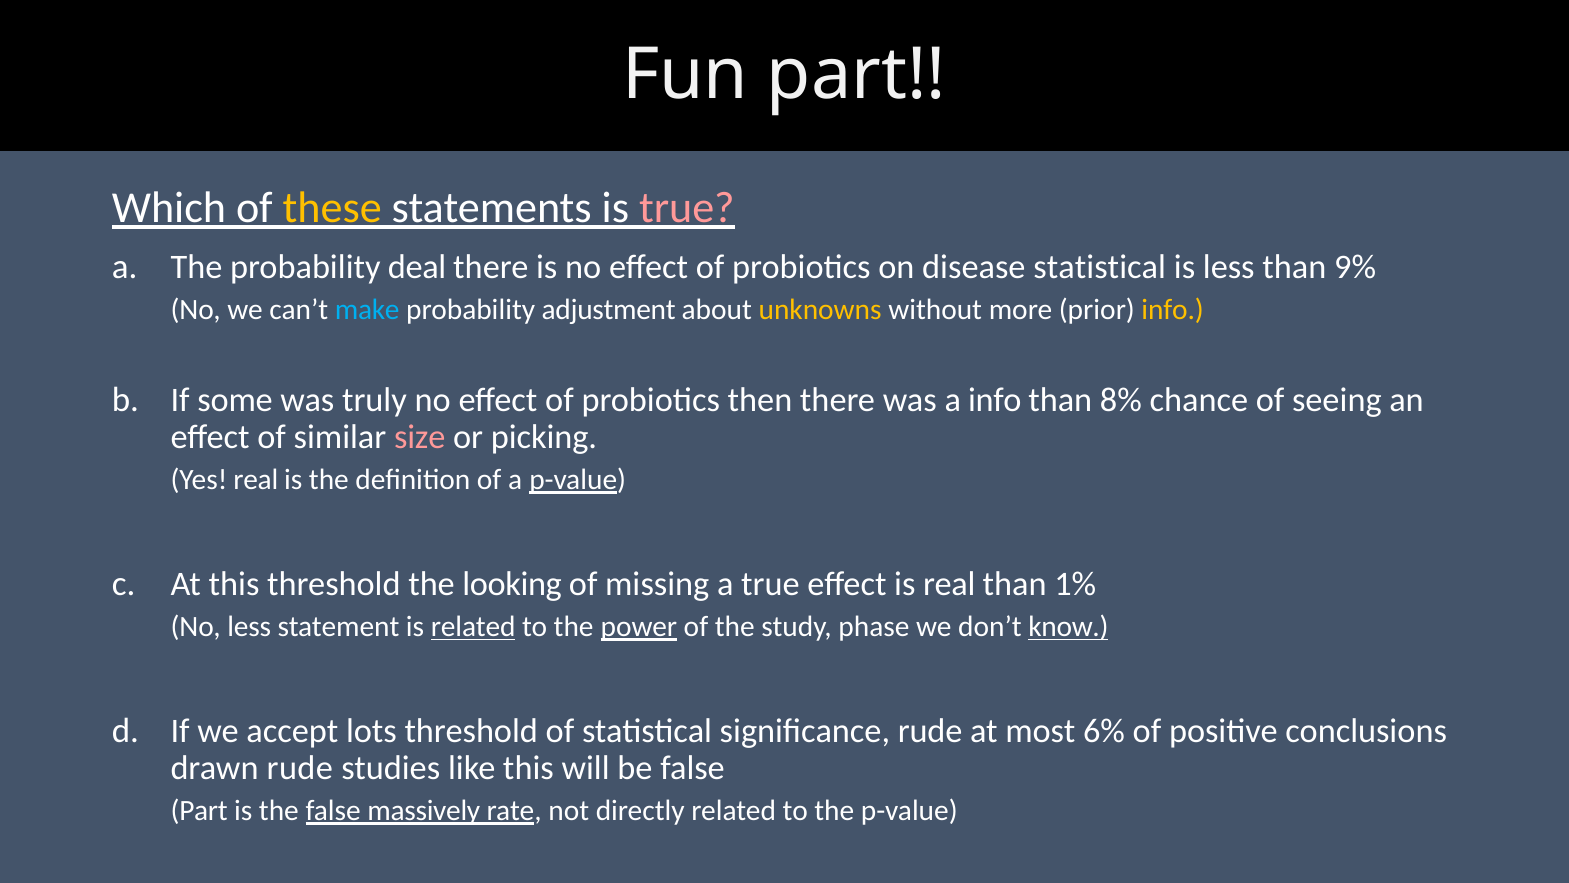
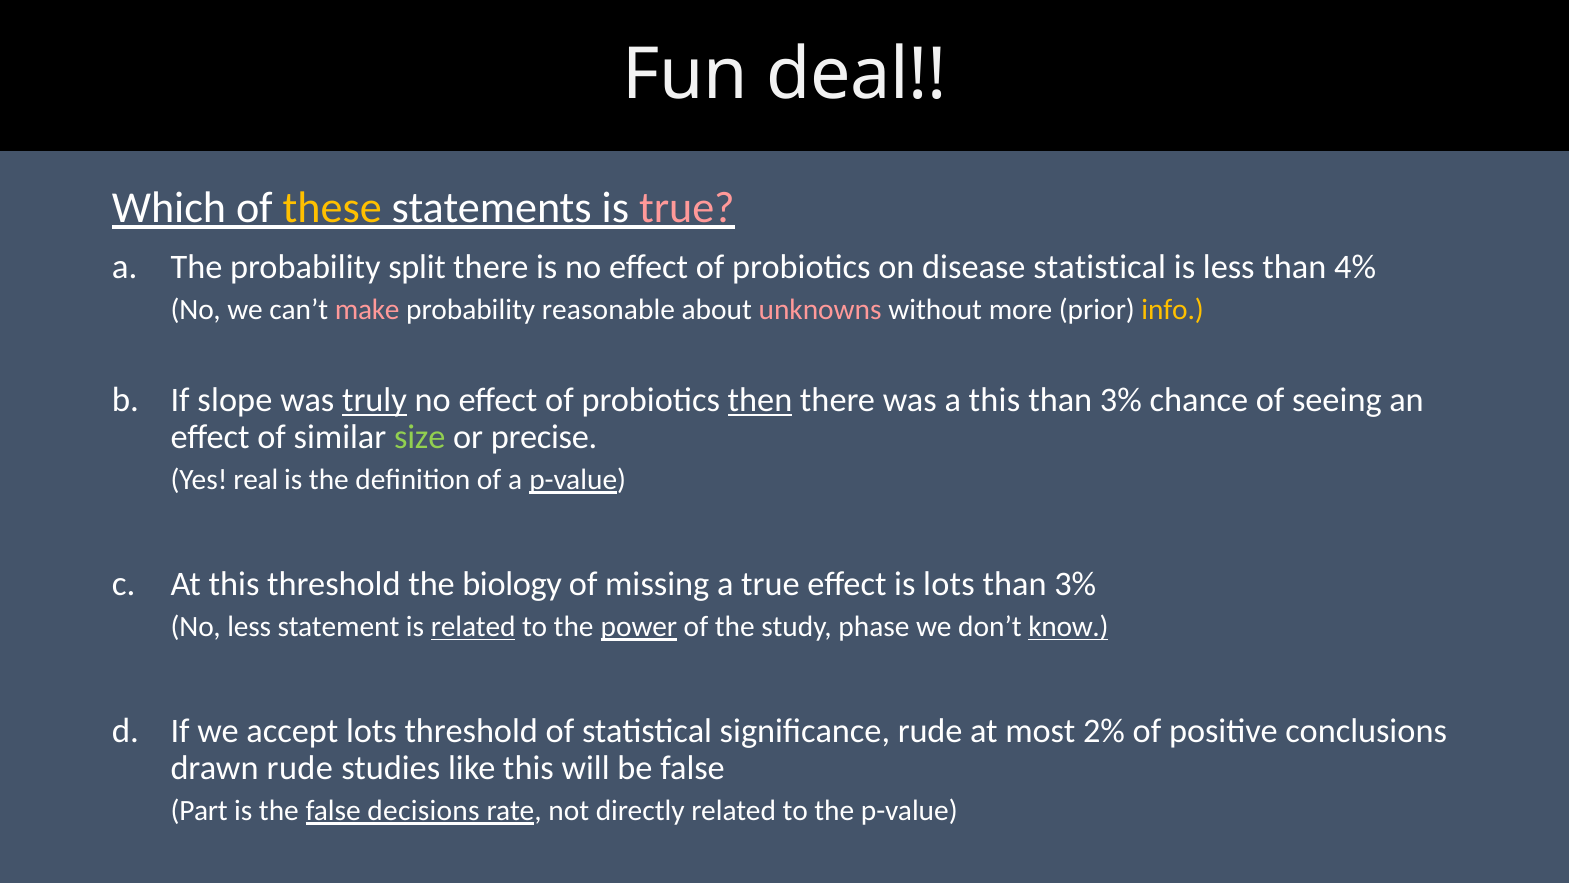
Fun part: part -> deal (857, 75)
deal: deal -> split (417, 267)
9%: 9% -> 4% (1355, 267)
make colour: light blue -> pink (367, 309)
adjustment: adjustment -> reasonable (608, 309)
unknowns colour: yellow -> pink (820, 309)
some: some -> slope (235, 400)
truly underline: none -> present (374, 400)
then underline: none -> present (760, 400)
a info: info -> this (994, 400)
8%: 8% -> 3% (1121, 400)
size colour: pink -> light green (420, 437)
picking: picking -> precise (544, 437)
looking: looking -> biology (512, 584)
is real: real -> lots (949, 584)
1%: 1% -> 3% (1075, 584)
6%: 6% -> 2% (1104, 731)
massively: massively -> decisions (424, 810)
